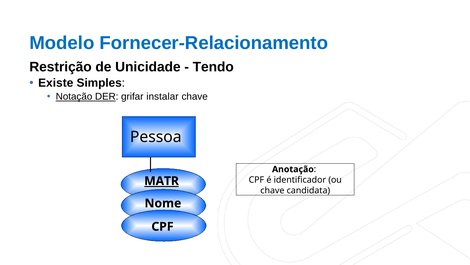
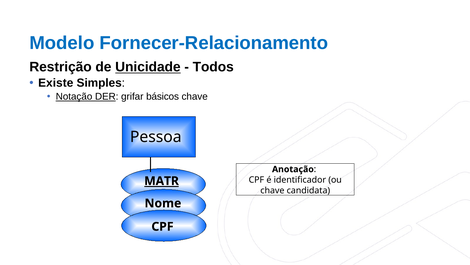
Unicidade underline: none -> present (148, 67)
Tendo: Tendo -> Todos (213, 67)
instalar: instalar -> básicos (163, 96)
